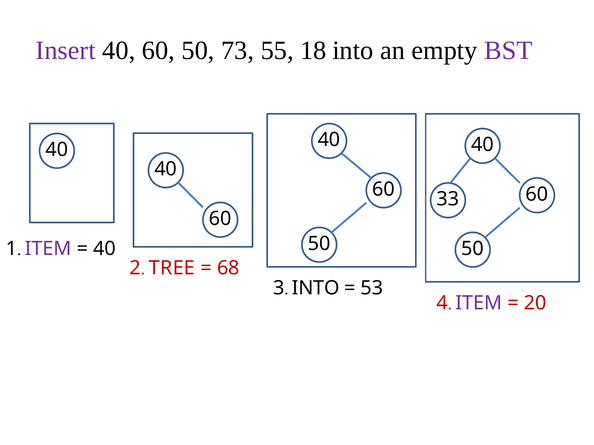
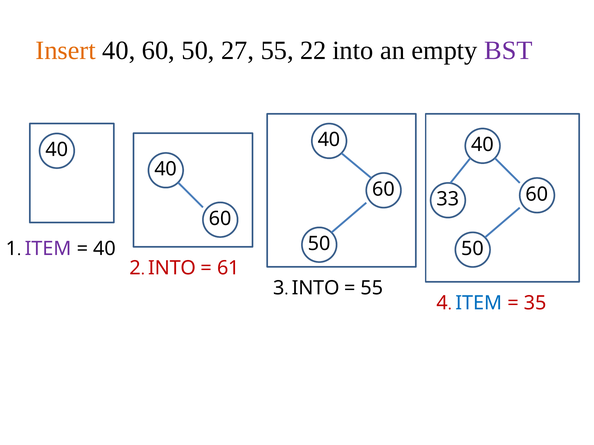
Insert colour: purple -> orange (66, 50)
73: 73 -> 27 (238, 50)
18: 18 -> 22 (313, 50)
TREE: TREE -> INTO (172, 268)
68: 68 -> 61 (228, 268)
53: 53 -> 55 (372, 288)
ITEM colour: purple -> blue (479, 303)
20: 20 -> 35 (535, 303)
